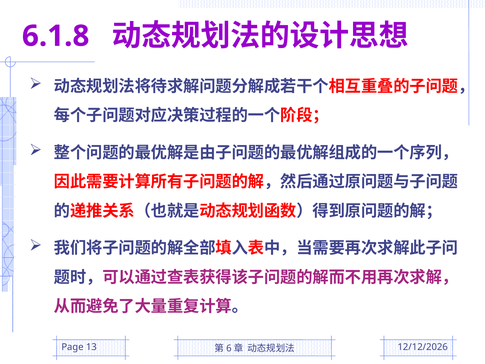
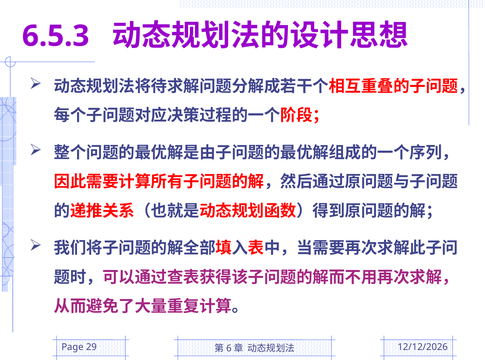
6.1.8: 6.1.8 -> 6.5.3 (56, 36)
13: 13 -> 29 (91, 347)
